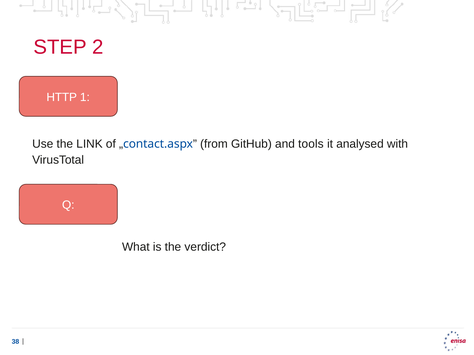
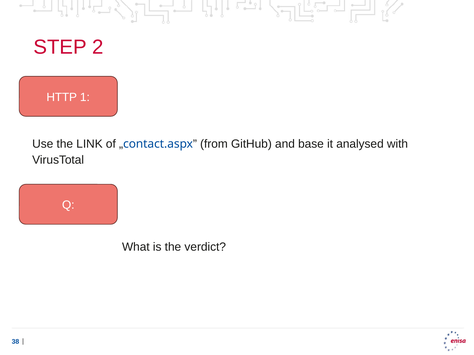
tools: tools -> base (311, 144)
